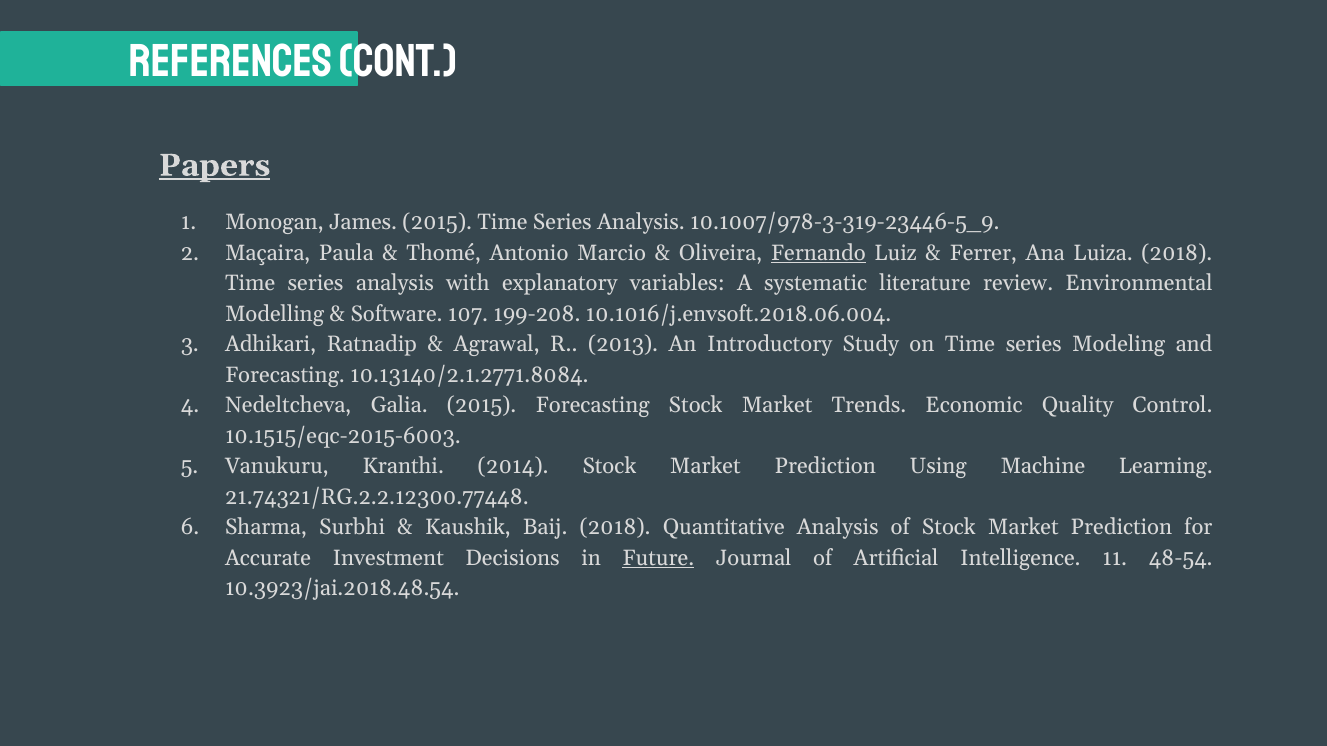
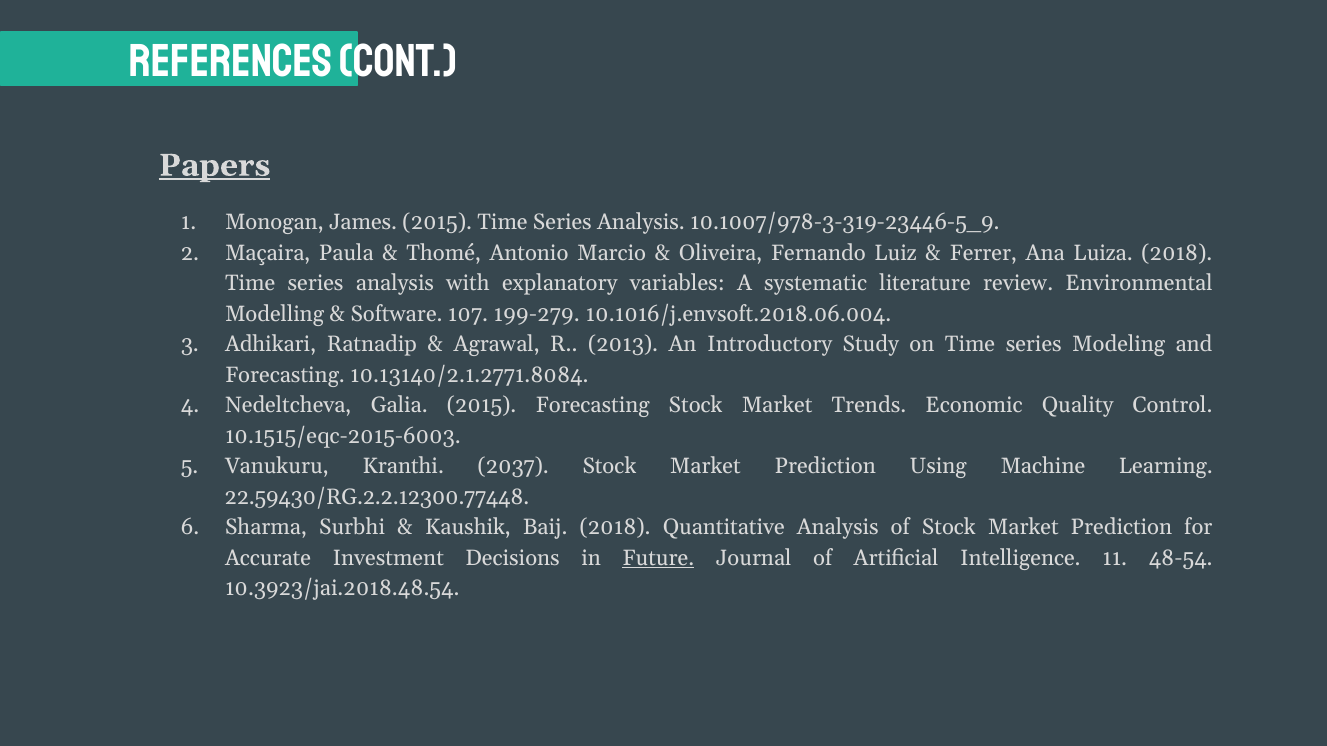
Fernando underline: present -> none (818, 253)
199-208: 199-208 -> 199-279 (537, 314)
2014: 2014 -> 2037 (513, 467)
21.74321/RG.2.2.12300.77448: 21.74321/RG.2.2.12300.77448 -> 22.59430/RG.2.2.12300.77448 (377, 497)
